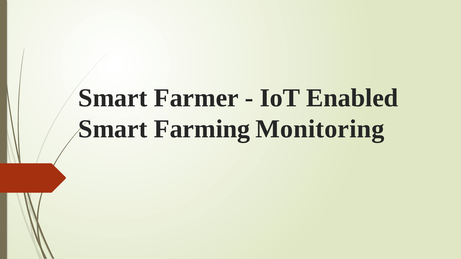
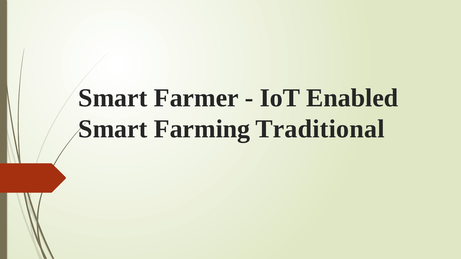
Monitoring: Monitoring -> Traditional (320, 129)
